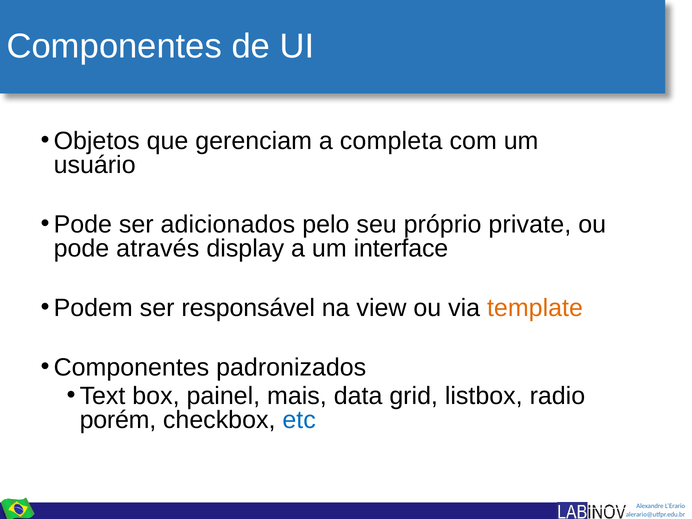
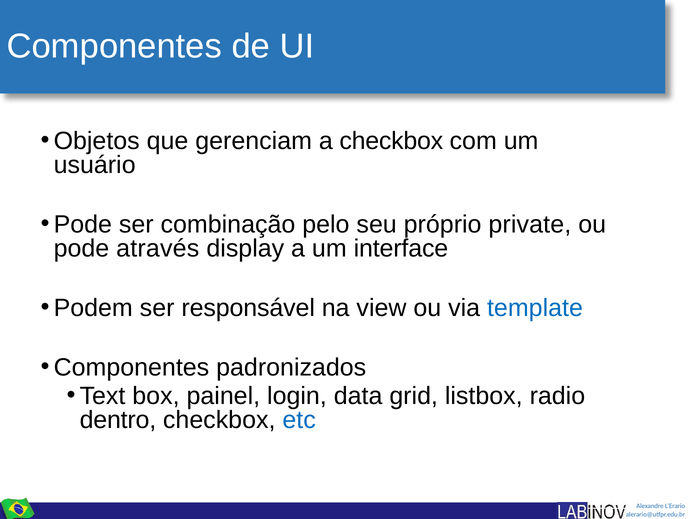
a completa: completa -> checkbox (391, 141)
adicionados: adicionados -> combinação (228, 224)
template colour: orange -> blue (535, 308)
mais: mais -> login (297, 396)
porém: porém -> dentro (118, 420)
